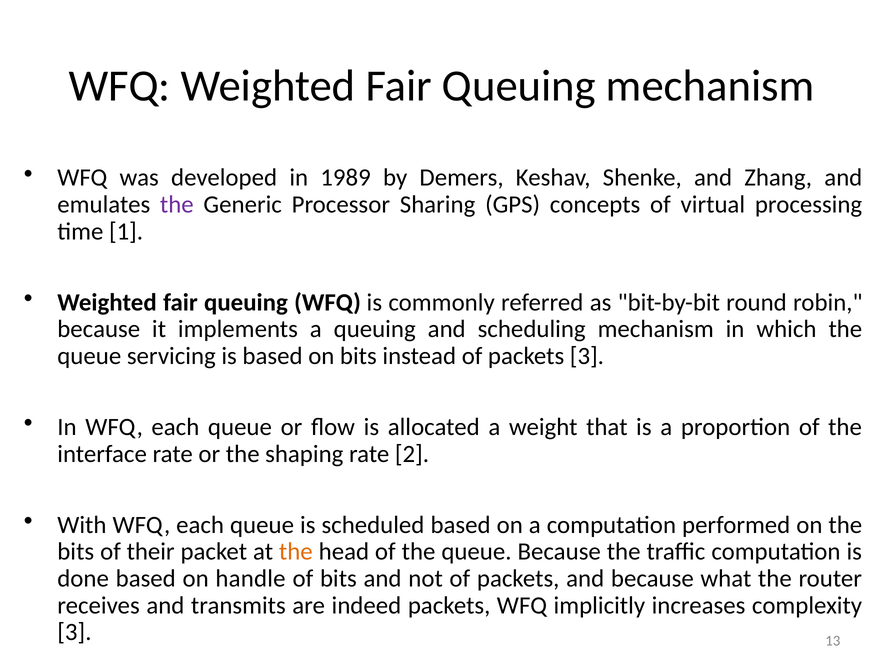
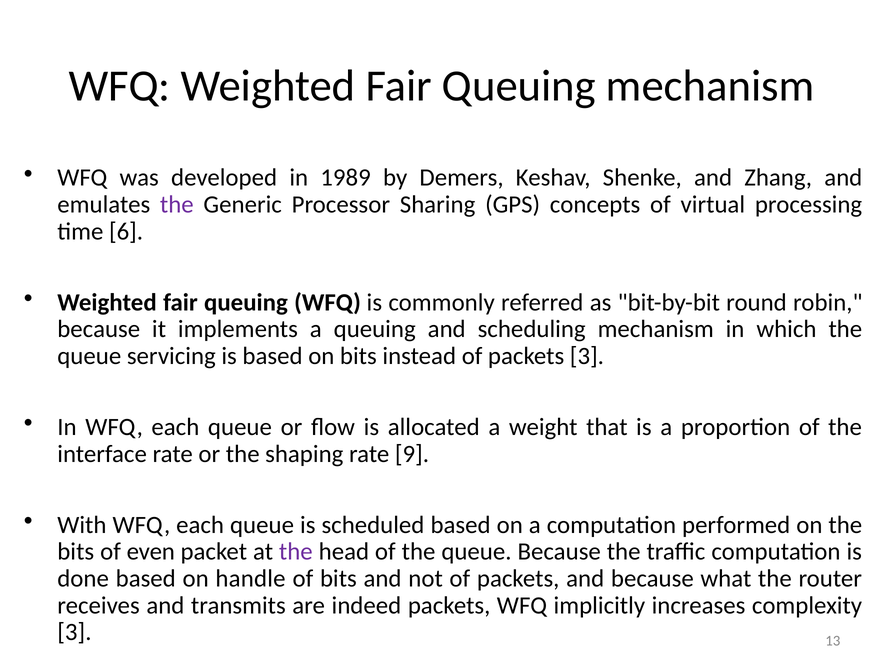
1: 1 -> 6 (126, 231)
2: 2 -> 9 (412, 454)
their: their -> even (151, 551)
the colour: orange -> purple (296, 551)
